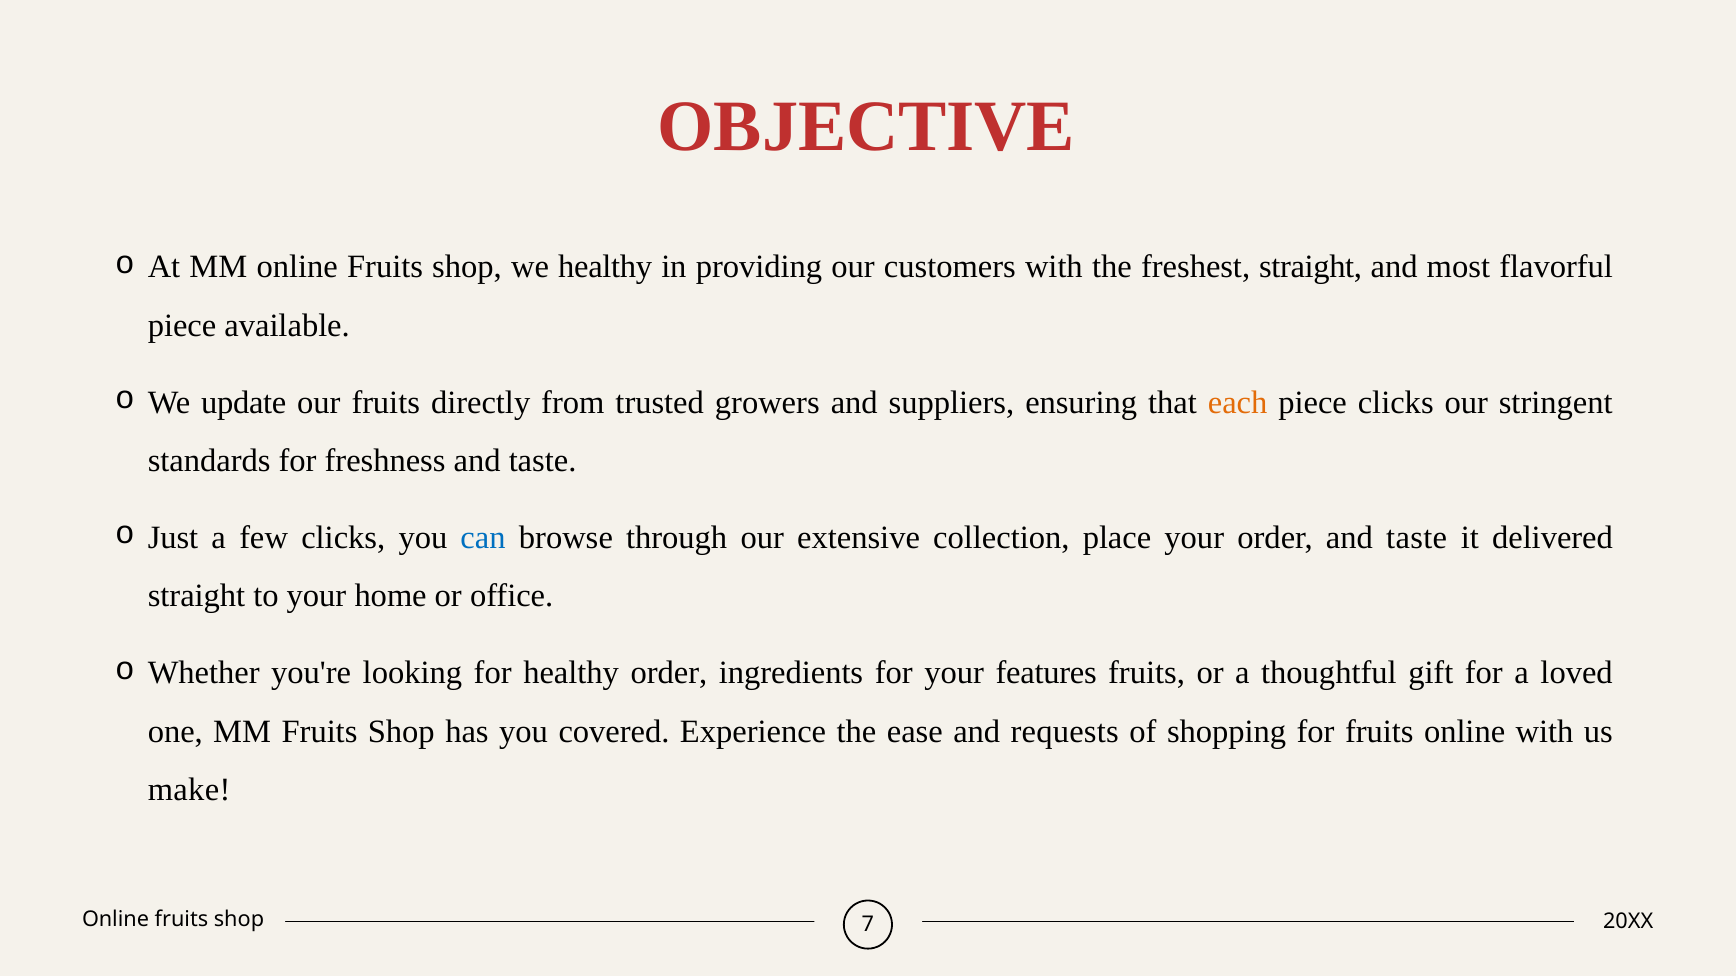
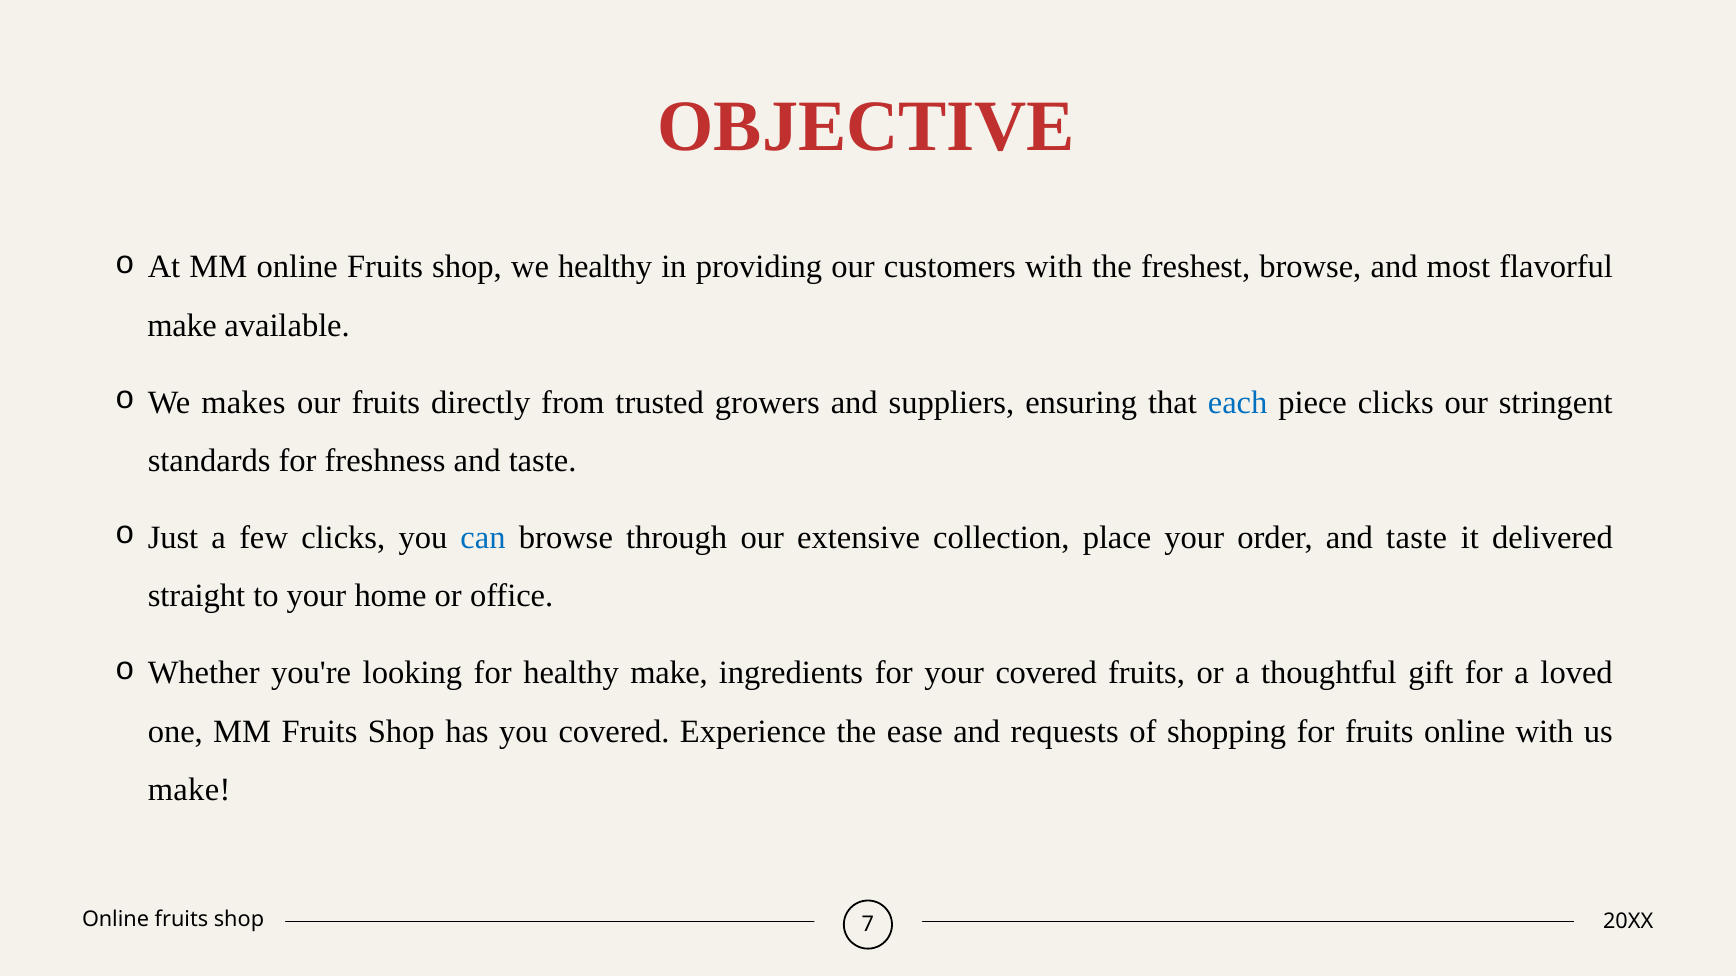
freshest straight: straight -> browse (1310, 267)
piece: piece -> make (182, 326)
update: update -> makes (243, 403)
each colour: orange -> blue (1238, 403)
healthy order: order -> make (669, 673)
your features: features -> covered (1046, 673)
